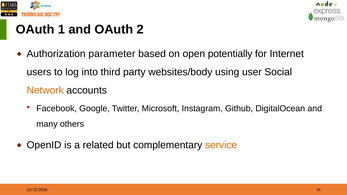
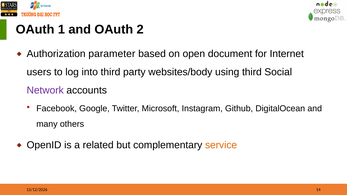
potentially: potentially -> document (230, 54)
using user: user -> third (252, 72)
Network colour: orange -> purple (45, 90)
